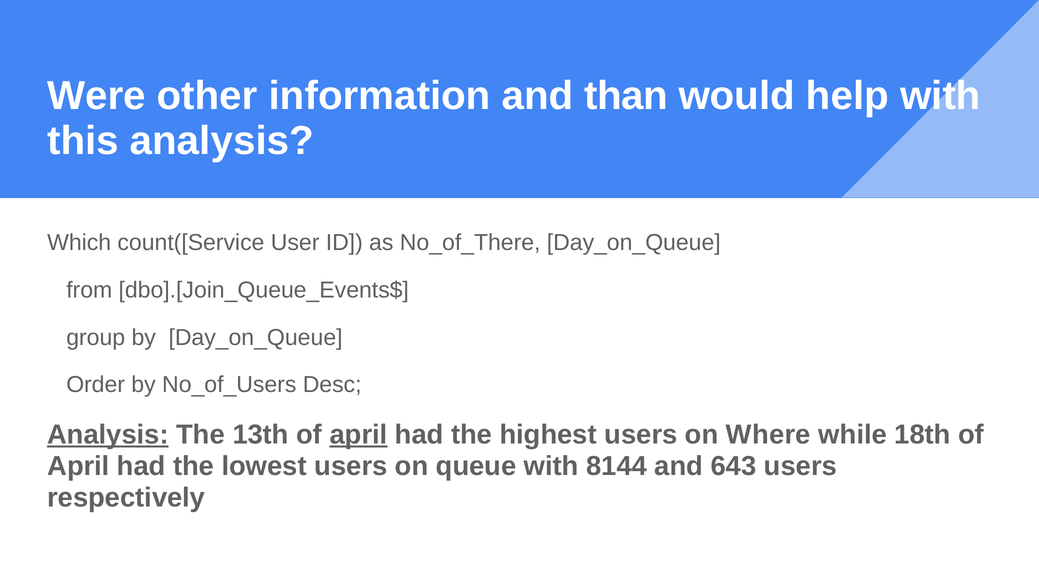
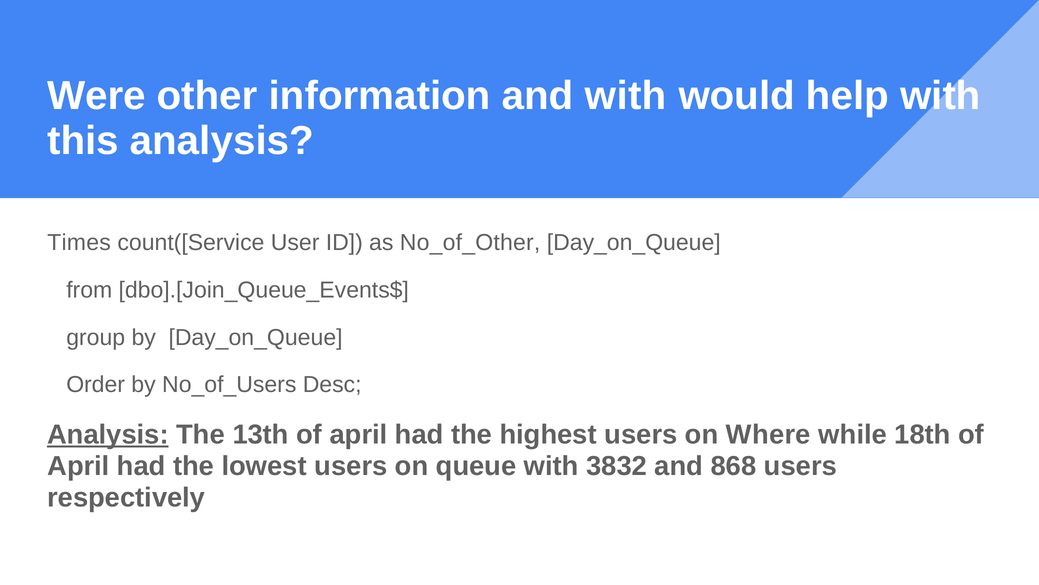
and than: than -> with (626, 96)
Which: Which -> Times (79, 243)
No_of_There: No_of_There -> No_of_Other (470, 243)
april underline: present -> none (358, 434)
8144: 8144 -> 3832 (617, 466)
643: 643 -> 868 (734, 466)
